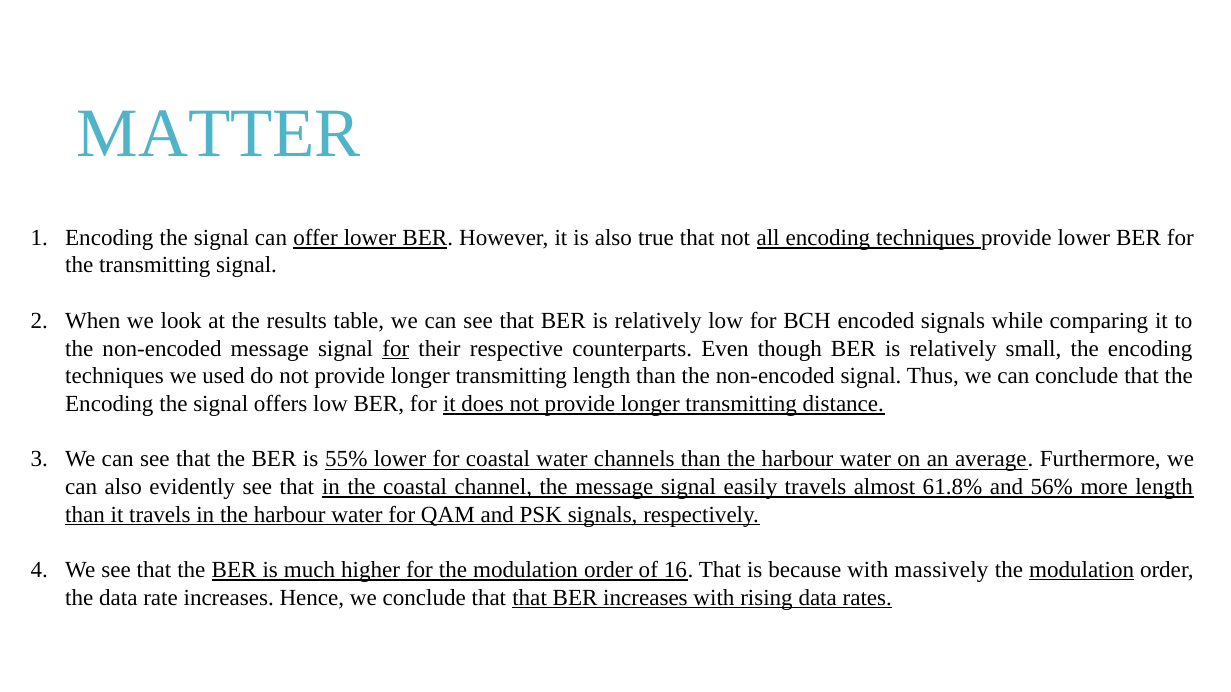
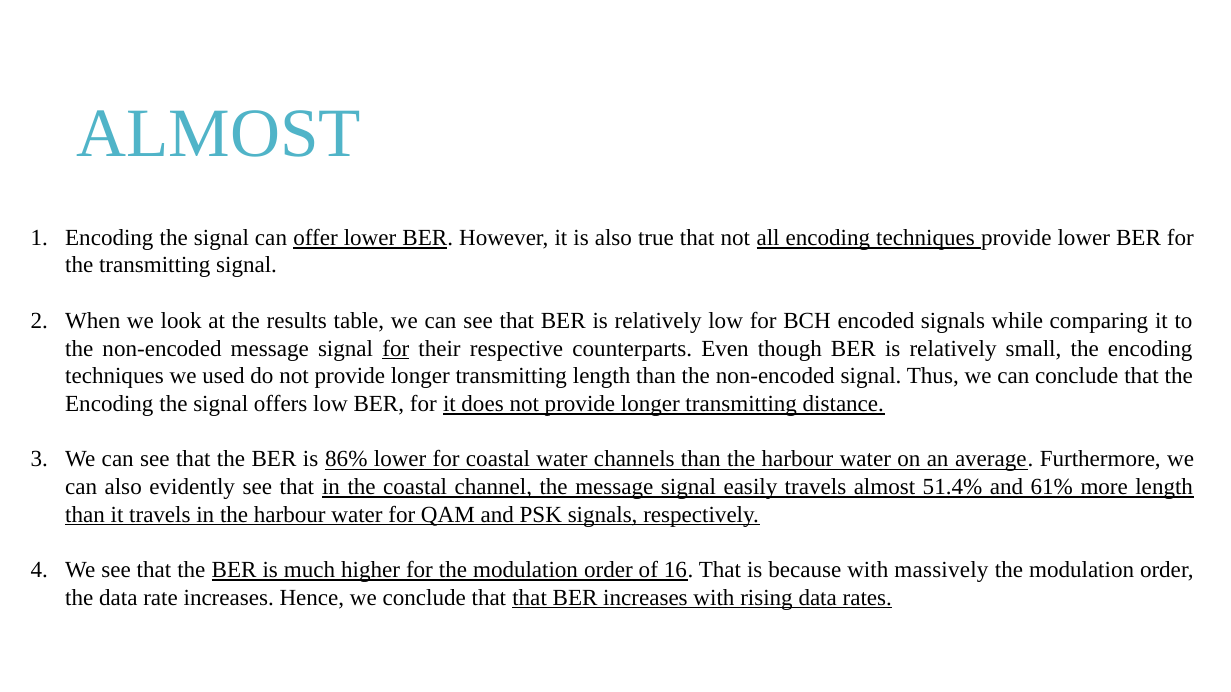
MATTER: MATTER -> ALMOST (219, 133)
55%: 55% -> 86% (346, 459)
61.8%: 61.8% -> 51.4% (953, 487)
56%: 56% -> 61% (1052, 487)
modulation underline: present -> none (1082, 570)
